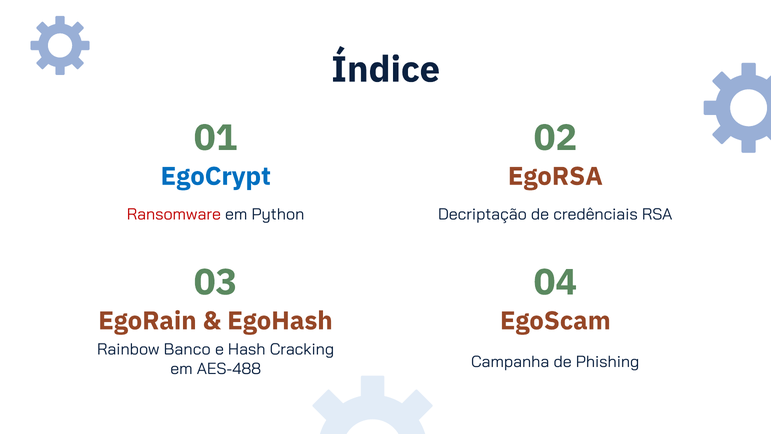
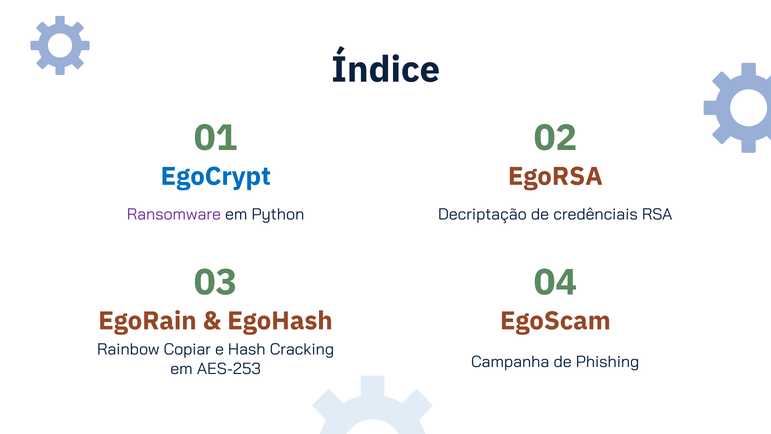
Ransomware colour: red -> purple (174, 214)
Banco: Banco -> Copiar (187, 349)
AES-488: AES-488 -> AES-253 (229, 368)
